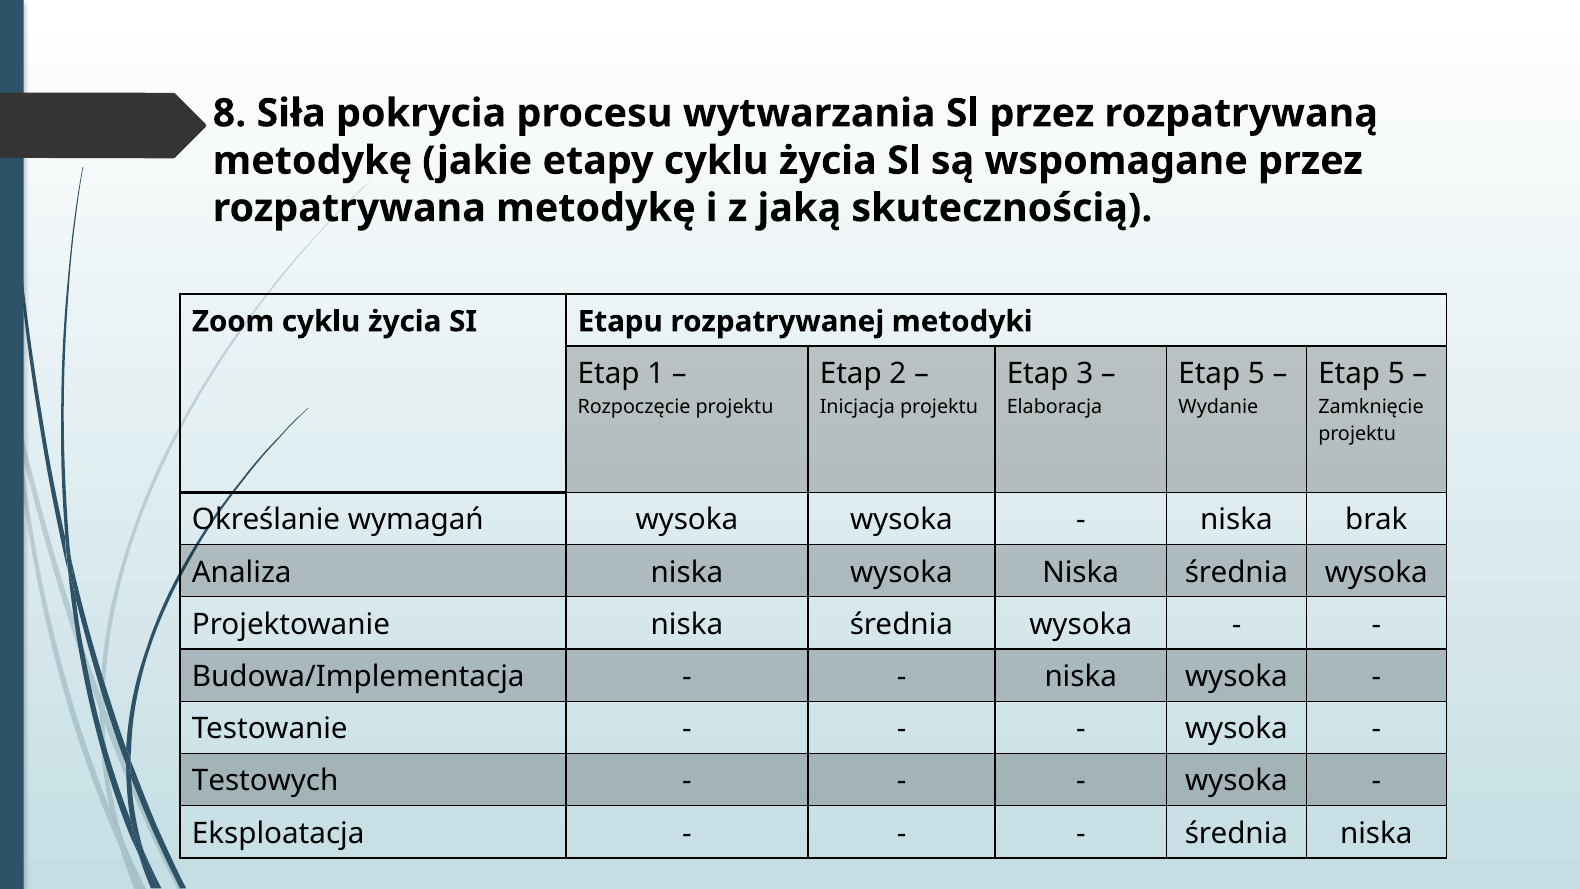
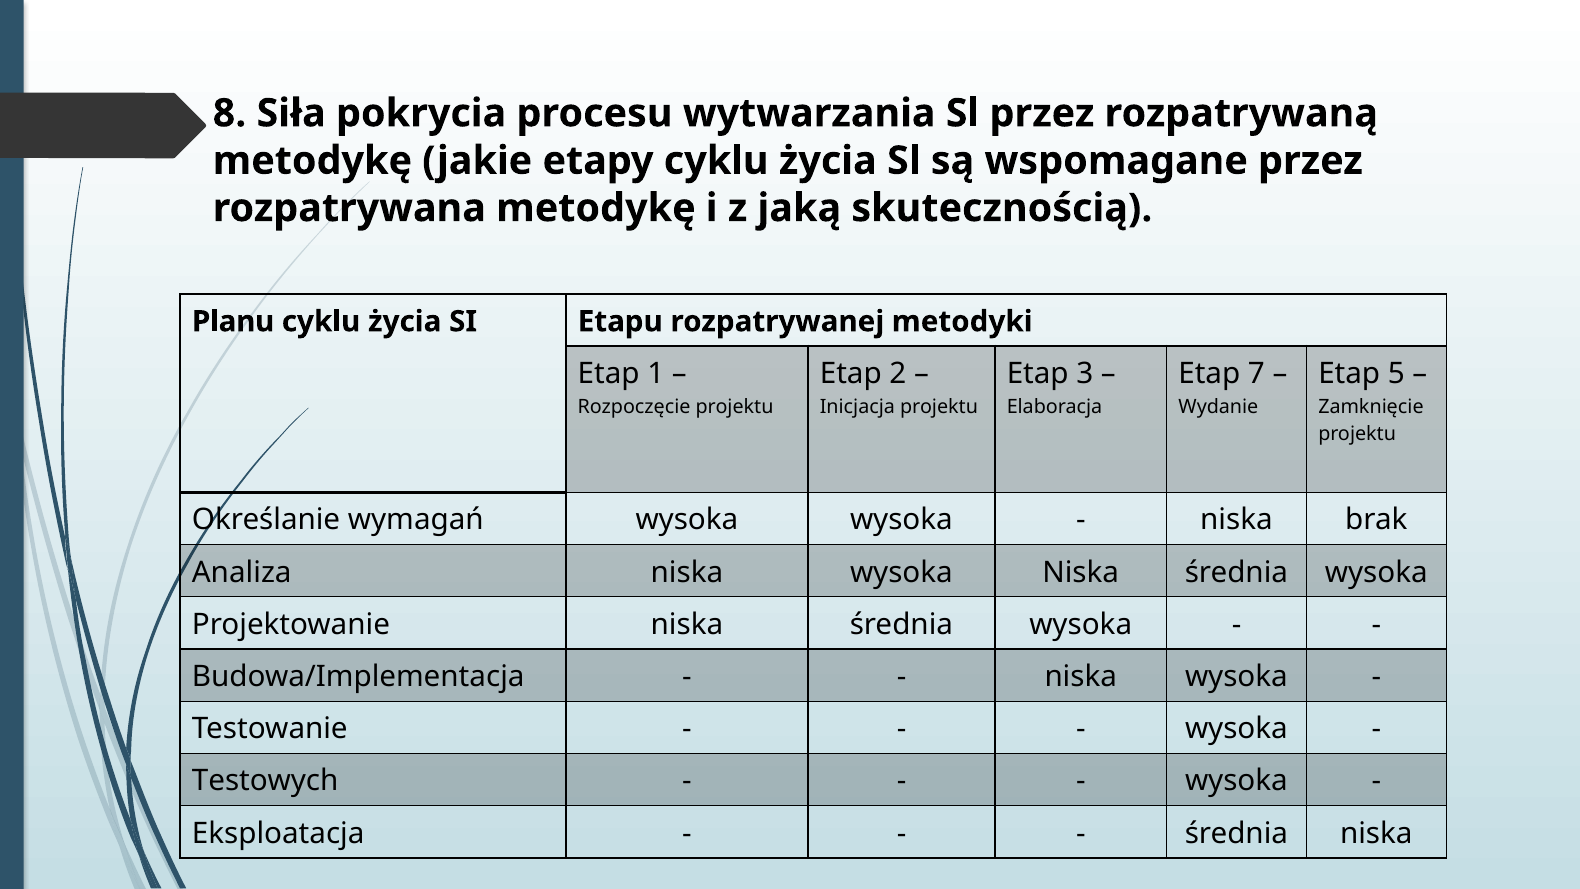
Zoom: Zoom -> Planu (233, 321)
5: 5 -> 7 (1256, 374)
